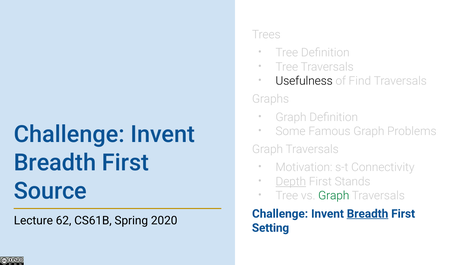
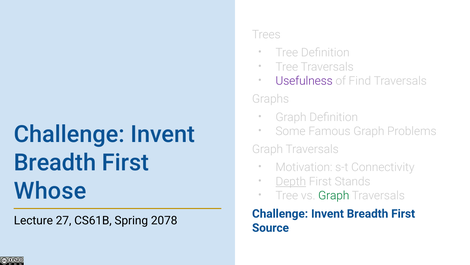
Usefulness colour: black -> purple (304, 81)
Source: Source -> Whose (50, 191)
Breadth underline: present -> none (368, 213)
62: 62 -> 27 (64, 220)
2020: 2020 -> 2078 (164, 220)
Setting: Setting -> Source (270, 227)
